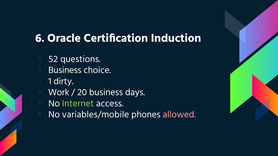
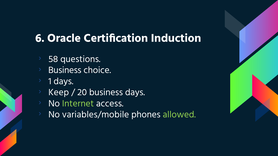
52: 52 -> 58 (53, 59)
1 dirty: dirty -> days (63, 81)
Work: Work -> Keep (59, 93)
allowed colour: pink -> light green (179, 115)
